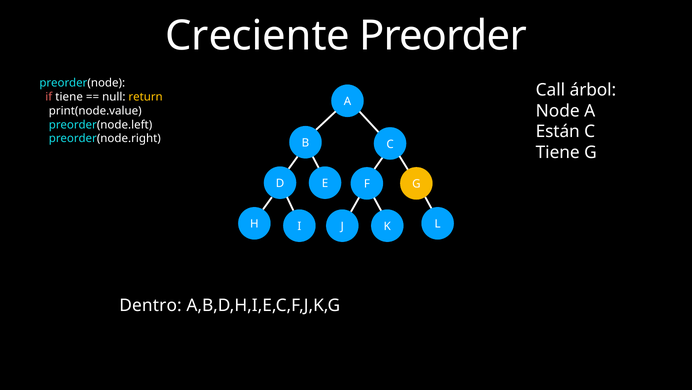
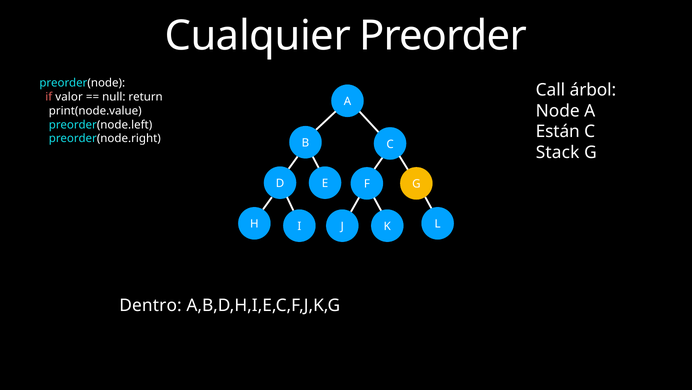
Creciente: Creciente -> Cualquier (258, 36)
if tiene: tiene -> valor (69, 97)
return colour: yellow -> white (146, 97)
Tiene: Tiene -> Stack (558, 152)
